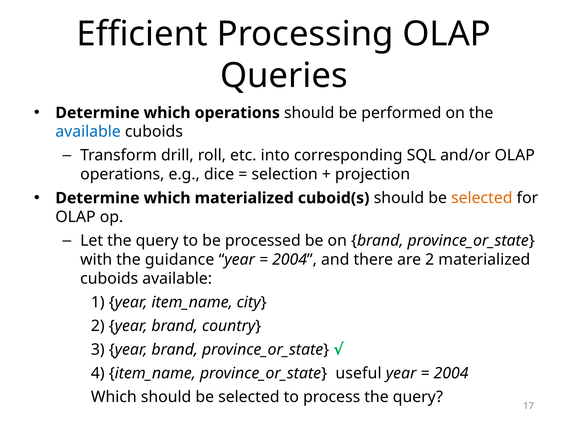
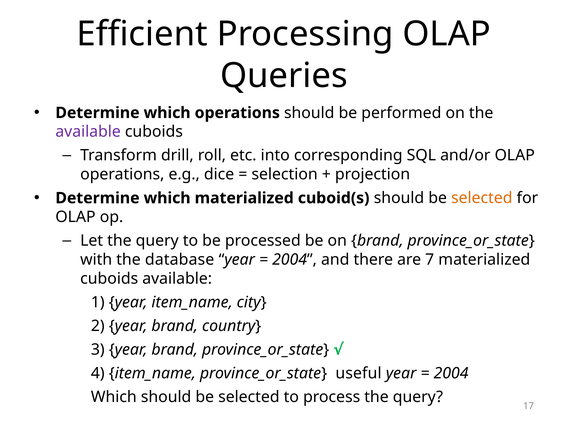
available colour: blue -> purple (88, 132)
guidance: guidance -> database (180, 260)
are 2: 2 -> 7 (430, 260)
